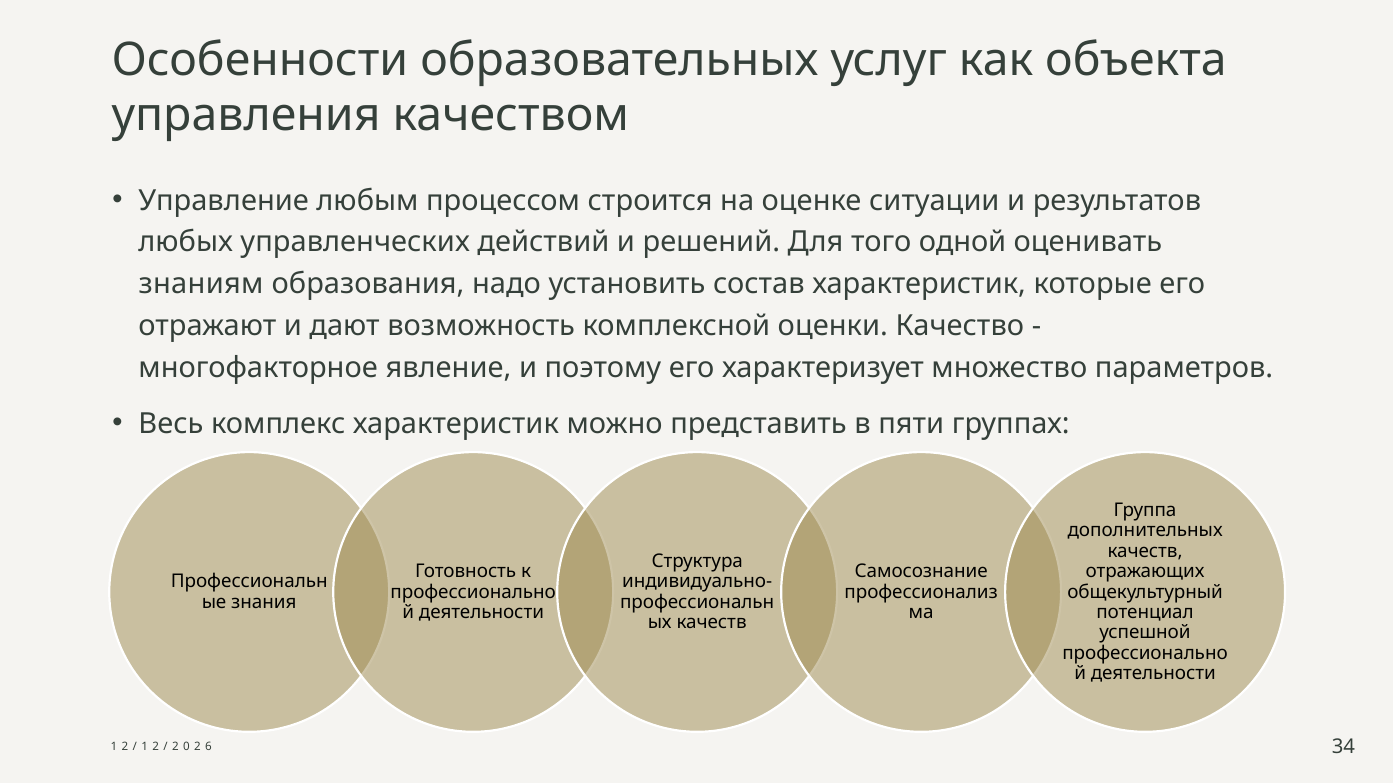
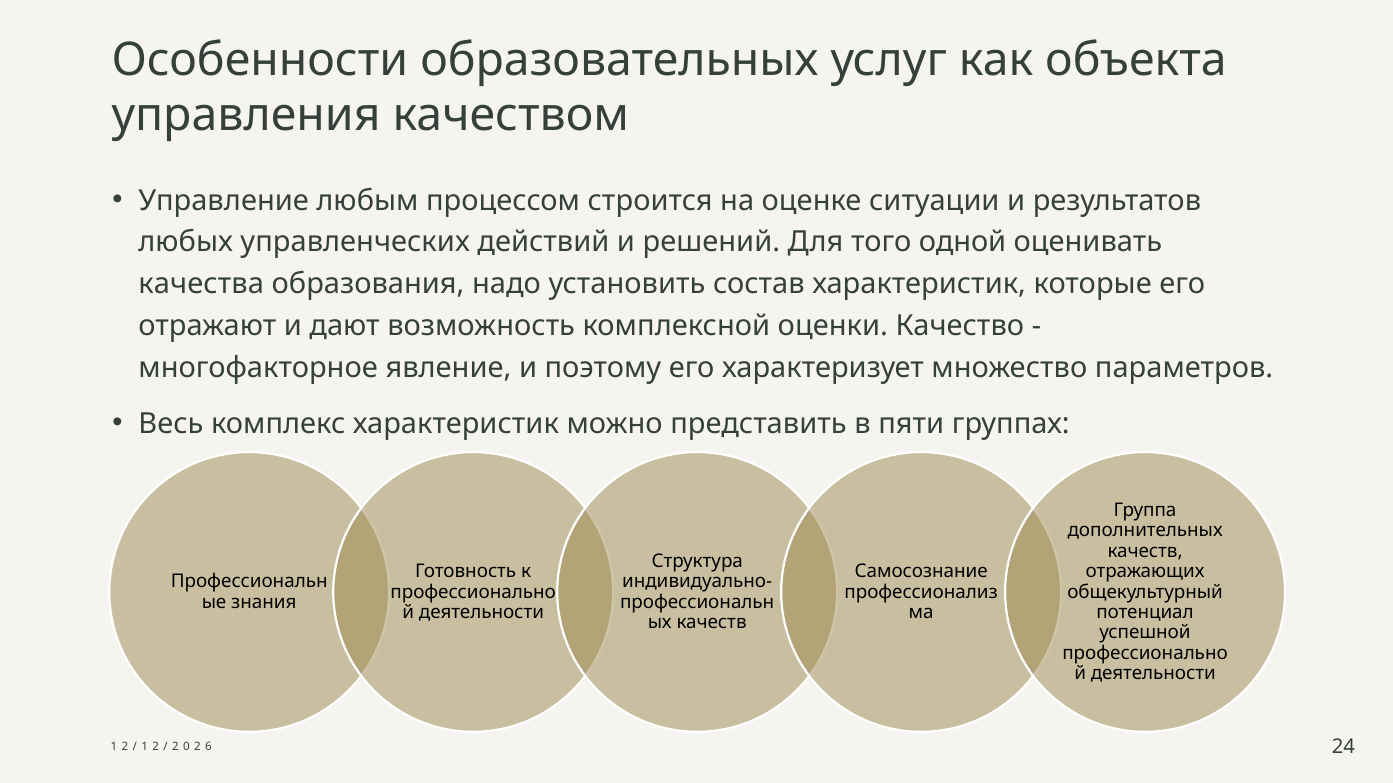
знаниям: знаниям -> качества (201, 284)
34: 34 -> 24 (1343, 747)
